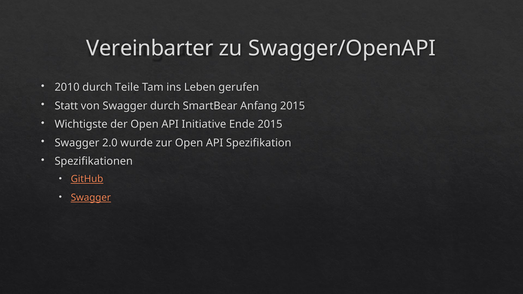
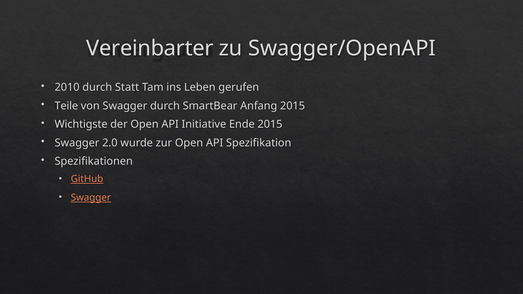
Teile: Teile -> Statt (127, 87)
Statt: Statt -> Teile (66, 106)
